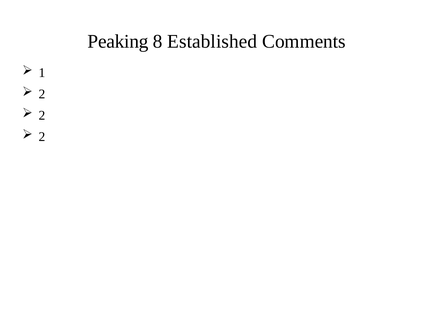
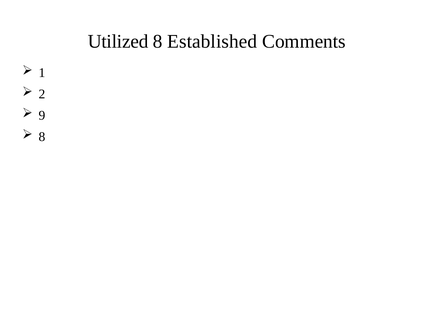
Peaking: Peaking -> Utilized (118, 42)
2: 2 -> 9 (42, 115)
2: 2 -> 8 (42, 136)
